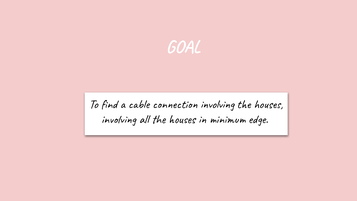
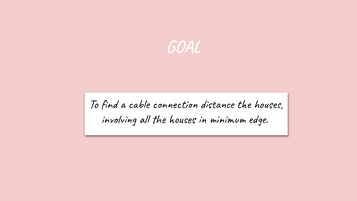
connection involving: involving -> distance (217, 104)
